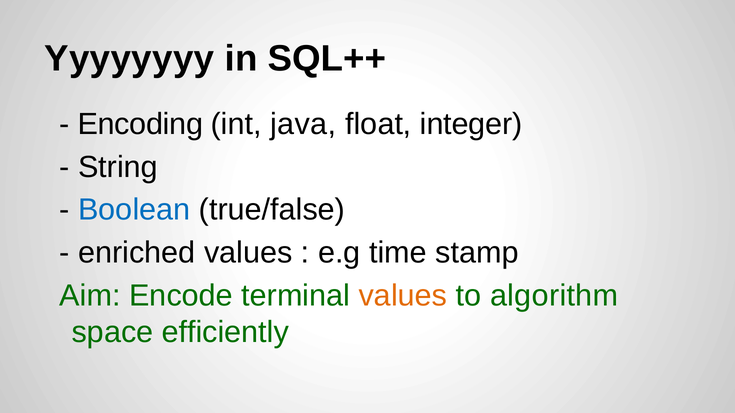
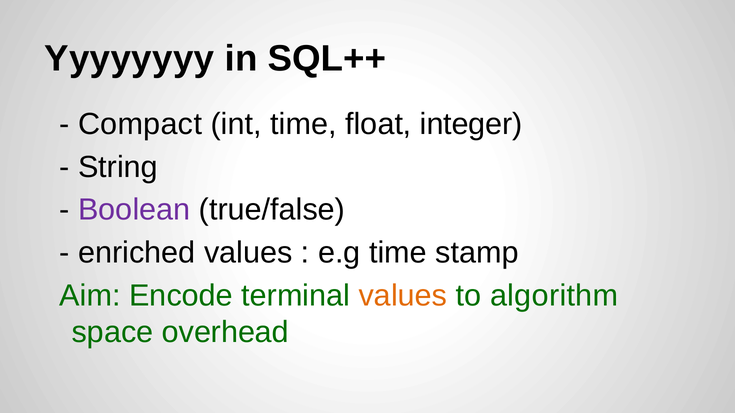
Encoding: Encoding -> Compact (140, 124)
int java: java -> time (303, 124)
Boolean colour: blue -> purple (134, 210)
efficiently: efficiently -> overhead (225, 333)
